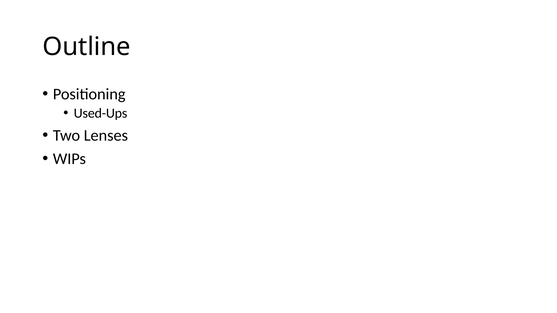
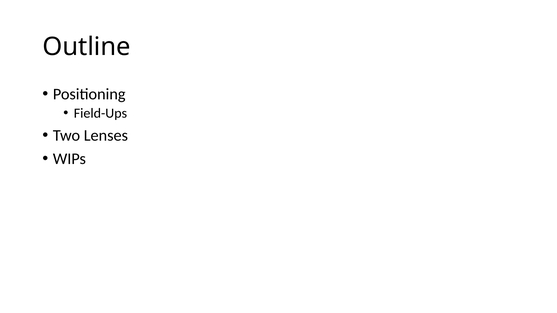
Used-Ups: Used-Ups -> Field-Ups (100, 113)
